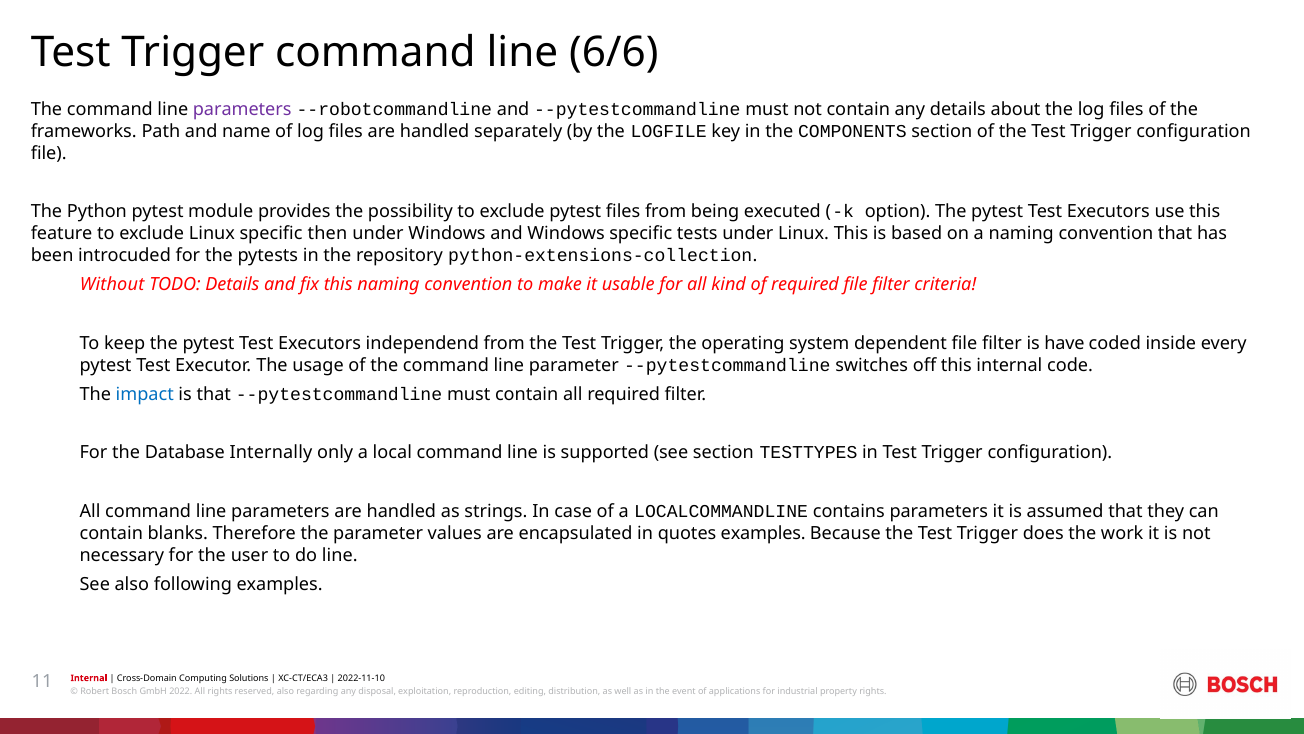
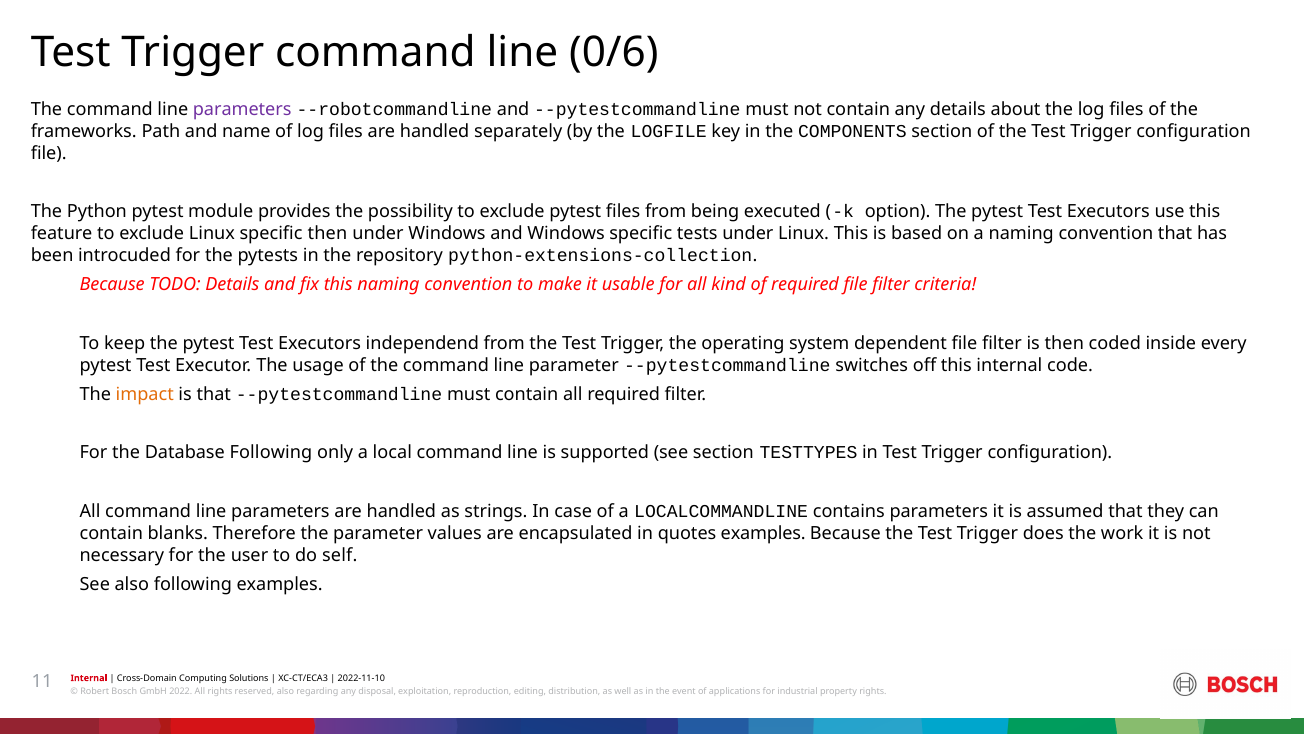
6/6: 6/6 -> 0/6 (614, 53)
Without: Without -> Because (112, 285)
is have: have -> then (1064, 343)
impact colour: blue -> orange (145, 394)
Database Internally: Internally -> Following (271, 453)
do line: line -> self (340, 555)
